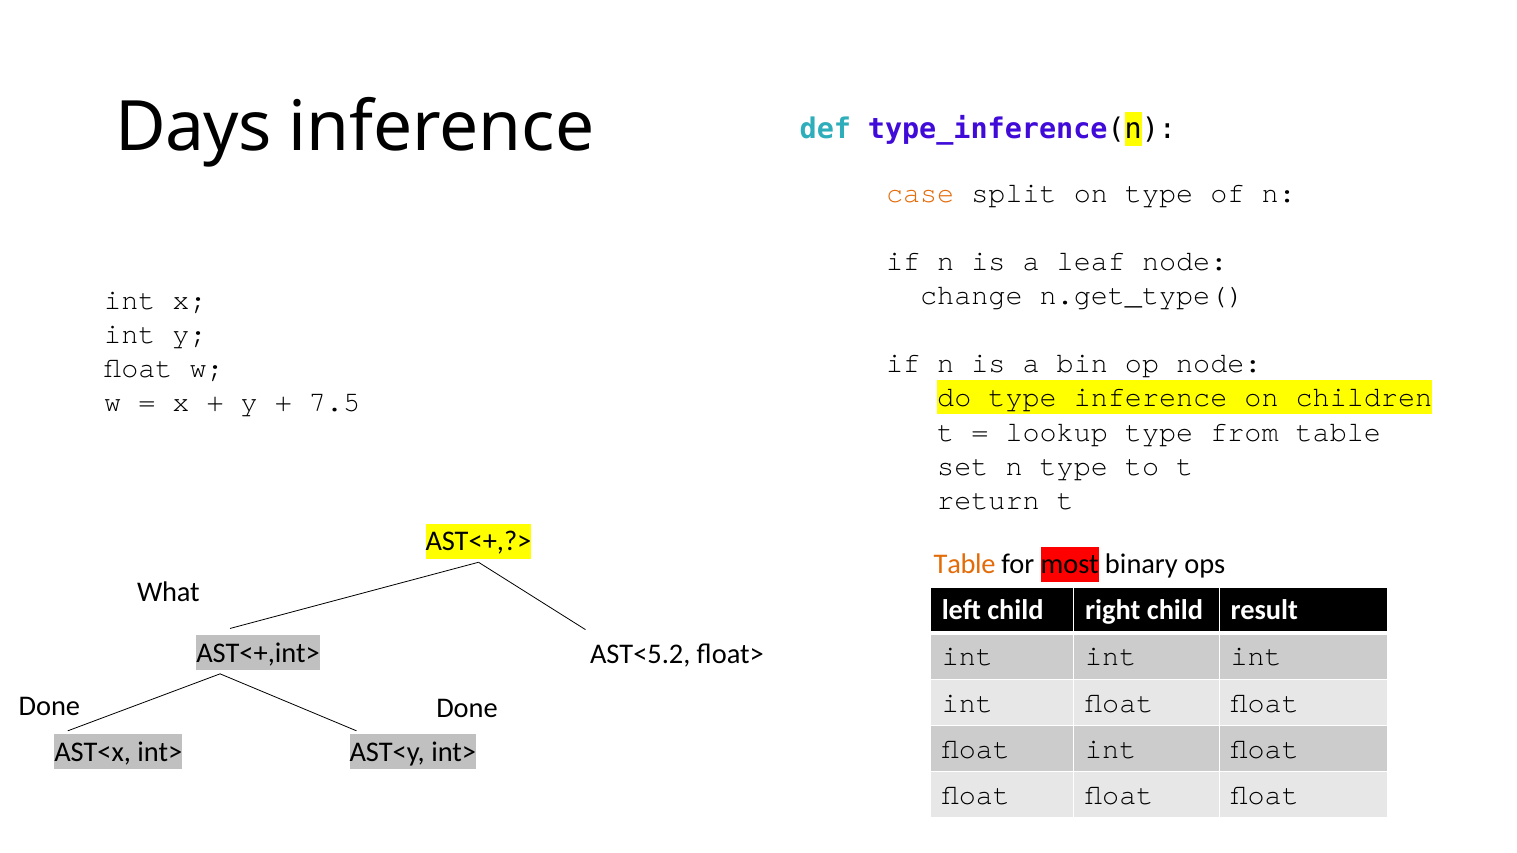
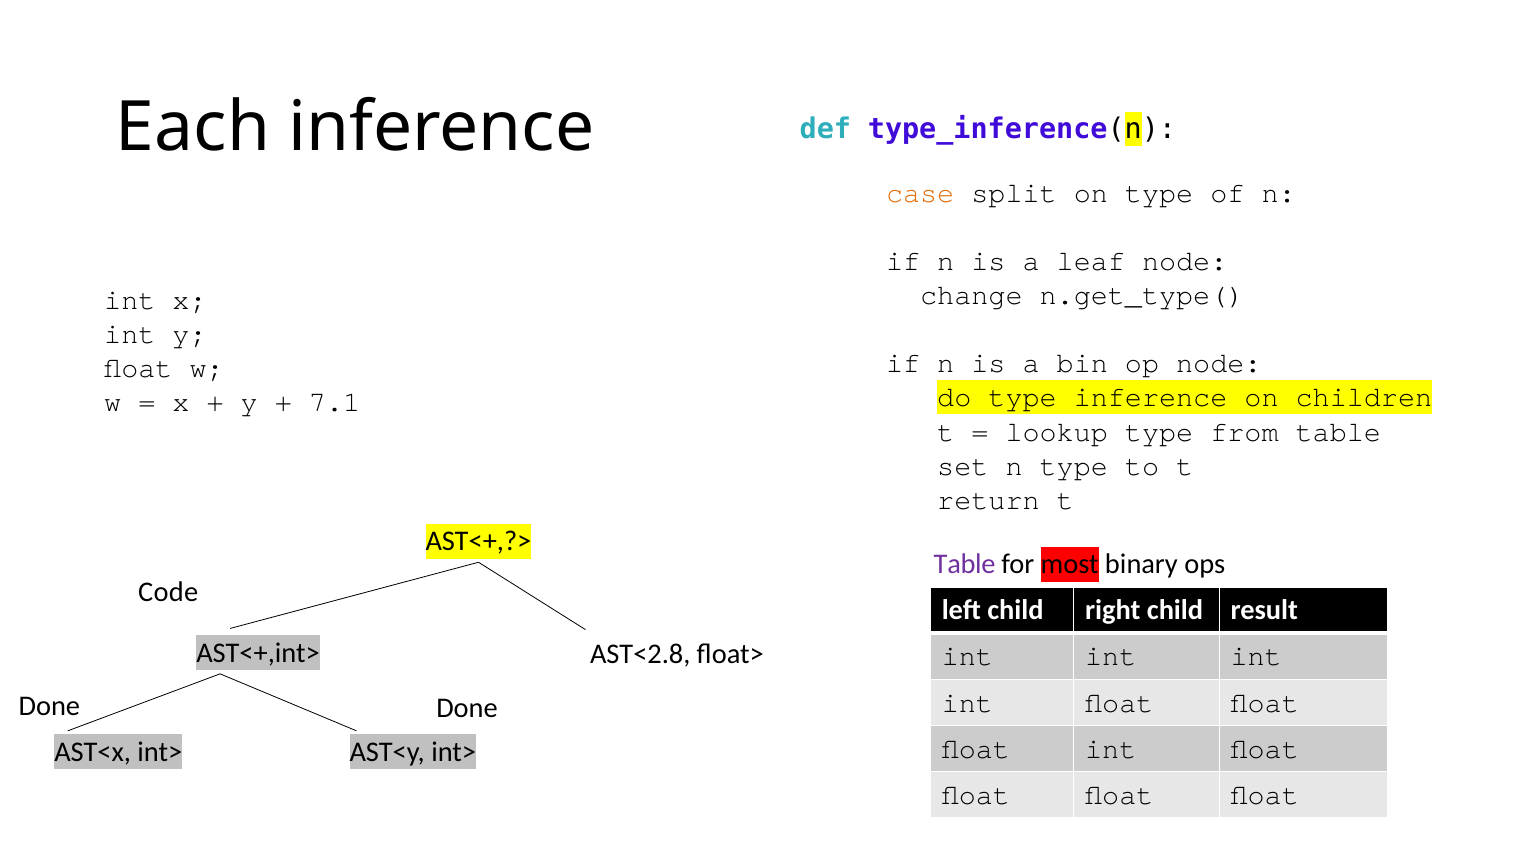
Days: Days -> Each (193, 127)
7.5: 7.5 -> 7.1 (335, 403)
Table colour: orange -> purple (965, 565)
What: What -> Code (168, 592)
AST<5.2: AST<5.2 -> AST<2.8 (640, 654)
